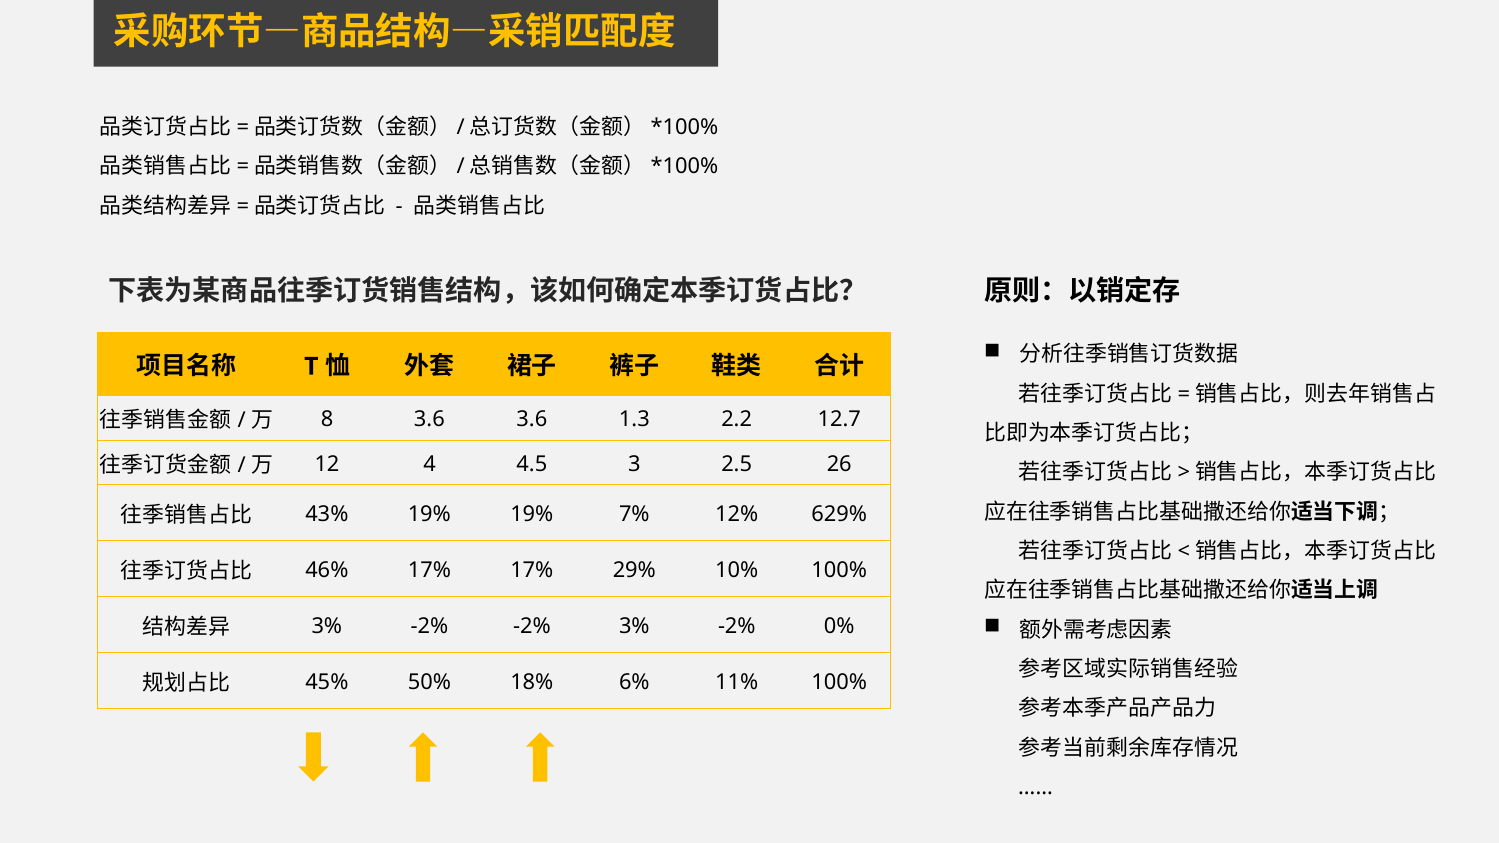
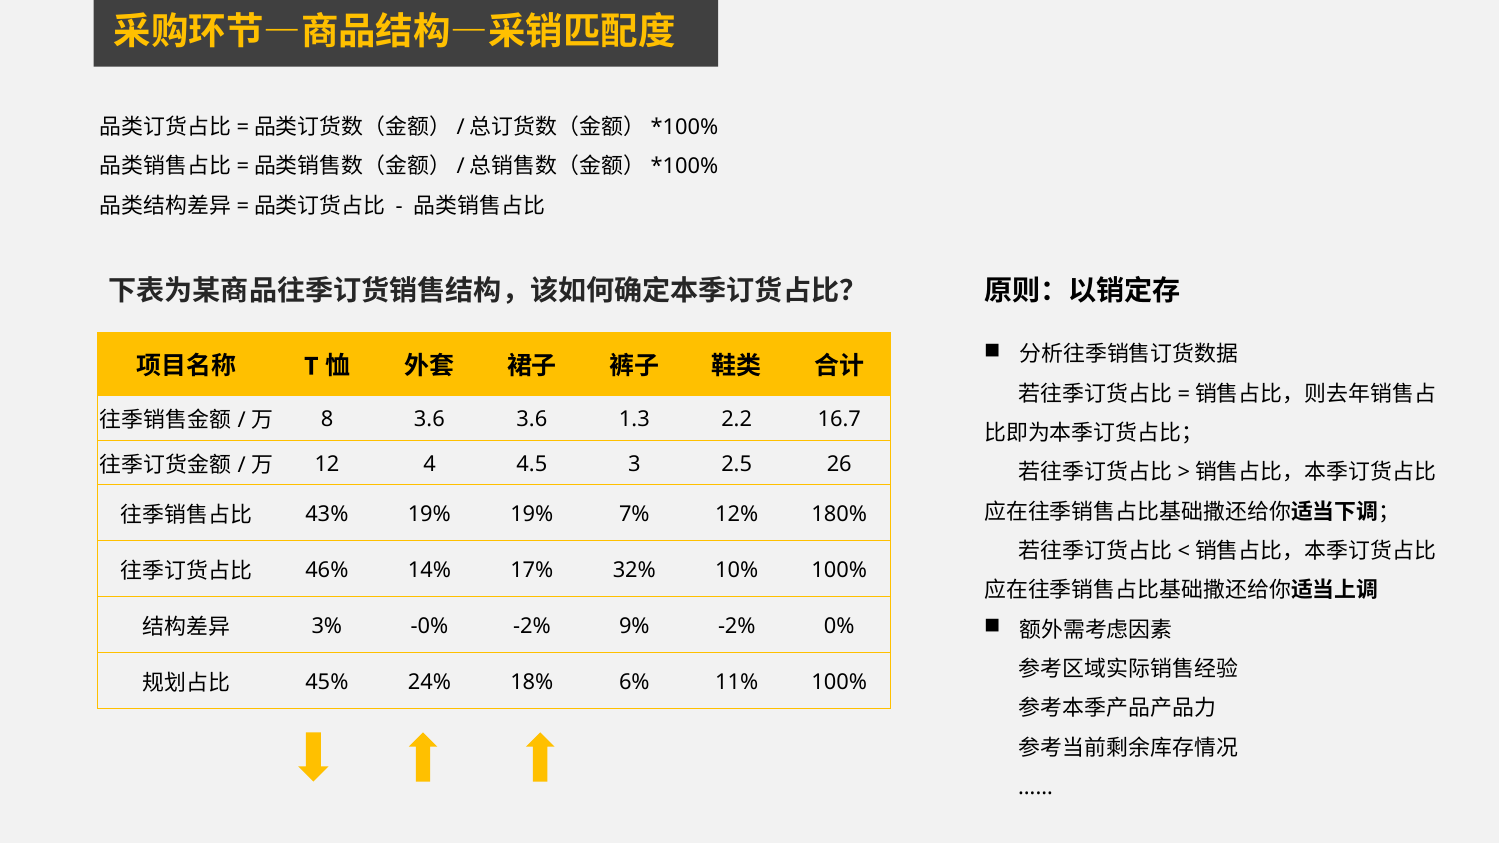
12.7: 12.7 -> 16.7 (839, 419)
629%: 629% -> 180% (839, 515)
46% 17%: 17% -> 14% (429, 571)
29%: 29% -> 32% (634, 571)
-2%: -2% -> -0% (429, 627)
-2% 3%: 3% -> 9% (634, 627)
50%: 50% -> 24% (429, 683)
